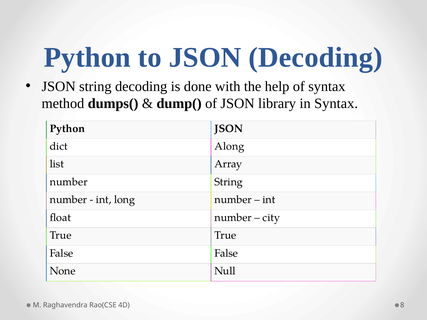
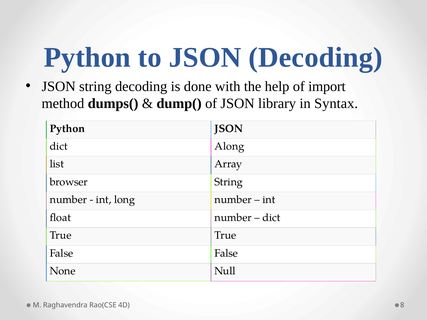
of syntax: syntax -> import (327, 86)
number: number -> browser (69, 182)
city: city -> dict (271, 218)
